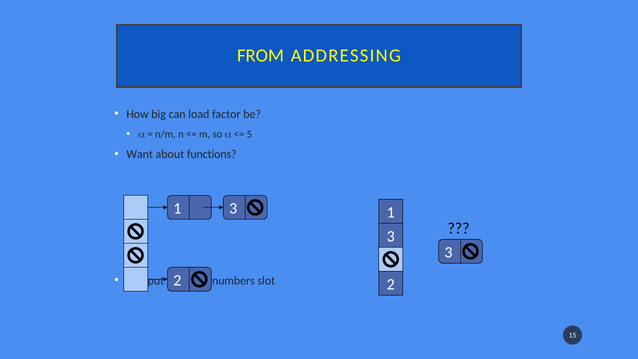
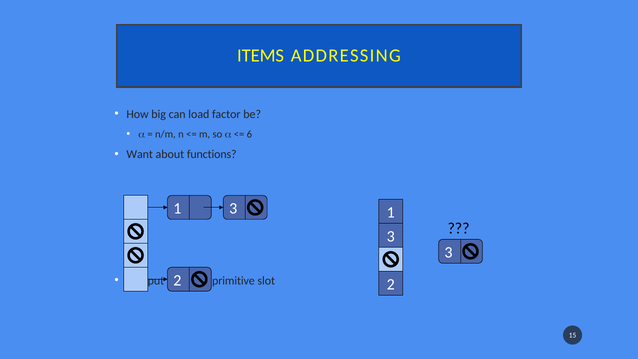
FROM: FROM -> ITEMS (261, 56)
5: 5 -> 6 (249, 134)
numbers: numbers -> primitive (233, 281)
